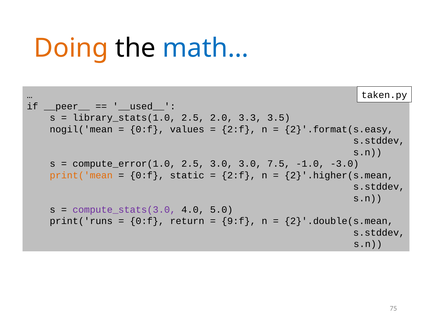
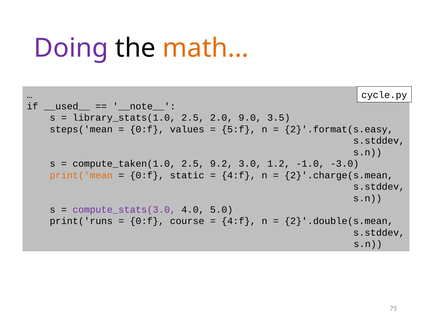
Doing colour: orange -> purple (71, 48)
math… colour: blue -> orange (206, 48)
taken.py: taken.py -> cycle.py (384, 95)
__peer__: __peer__ -> __used__ (67, 106)
__used__: __used__ -> __note__ (144, 106)
3.3: 3.3 -> 9.0 (250, 118)
nogil('mean: nogil('mean -> steps('mean (81, 129)
2:f: 2:f -> 5:f (239, 129)
compute_error(1.0: compute_error(1.0 -> compute_taken(1.0 (124, 164)
2.5 3.0: 3.0 -> 9.2 (221, 164)
7.5: 7.5 -> 1.2 (279, 164)
2:f: 2:f -> 4:f (239, 175)
2}'.higher(s.mean: 2}'.higher(s.mean -> 2}'.charge(s.mean (339, 175)
return: return -> course (187, 221)
9:f: 9:f -> 4:f (239, 221)
